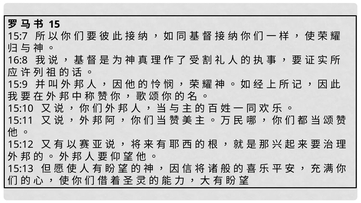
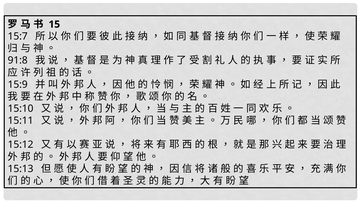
16:8: 16:8 -> 91:8 (18, 60)
